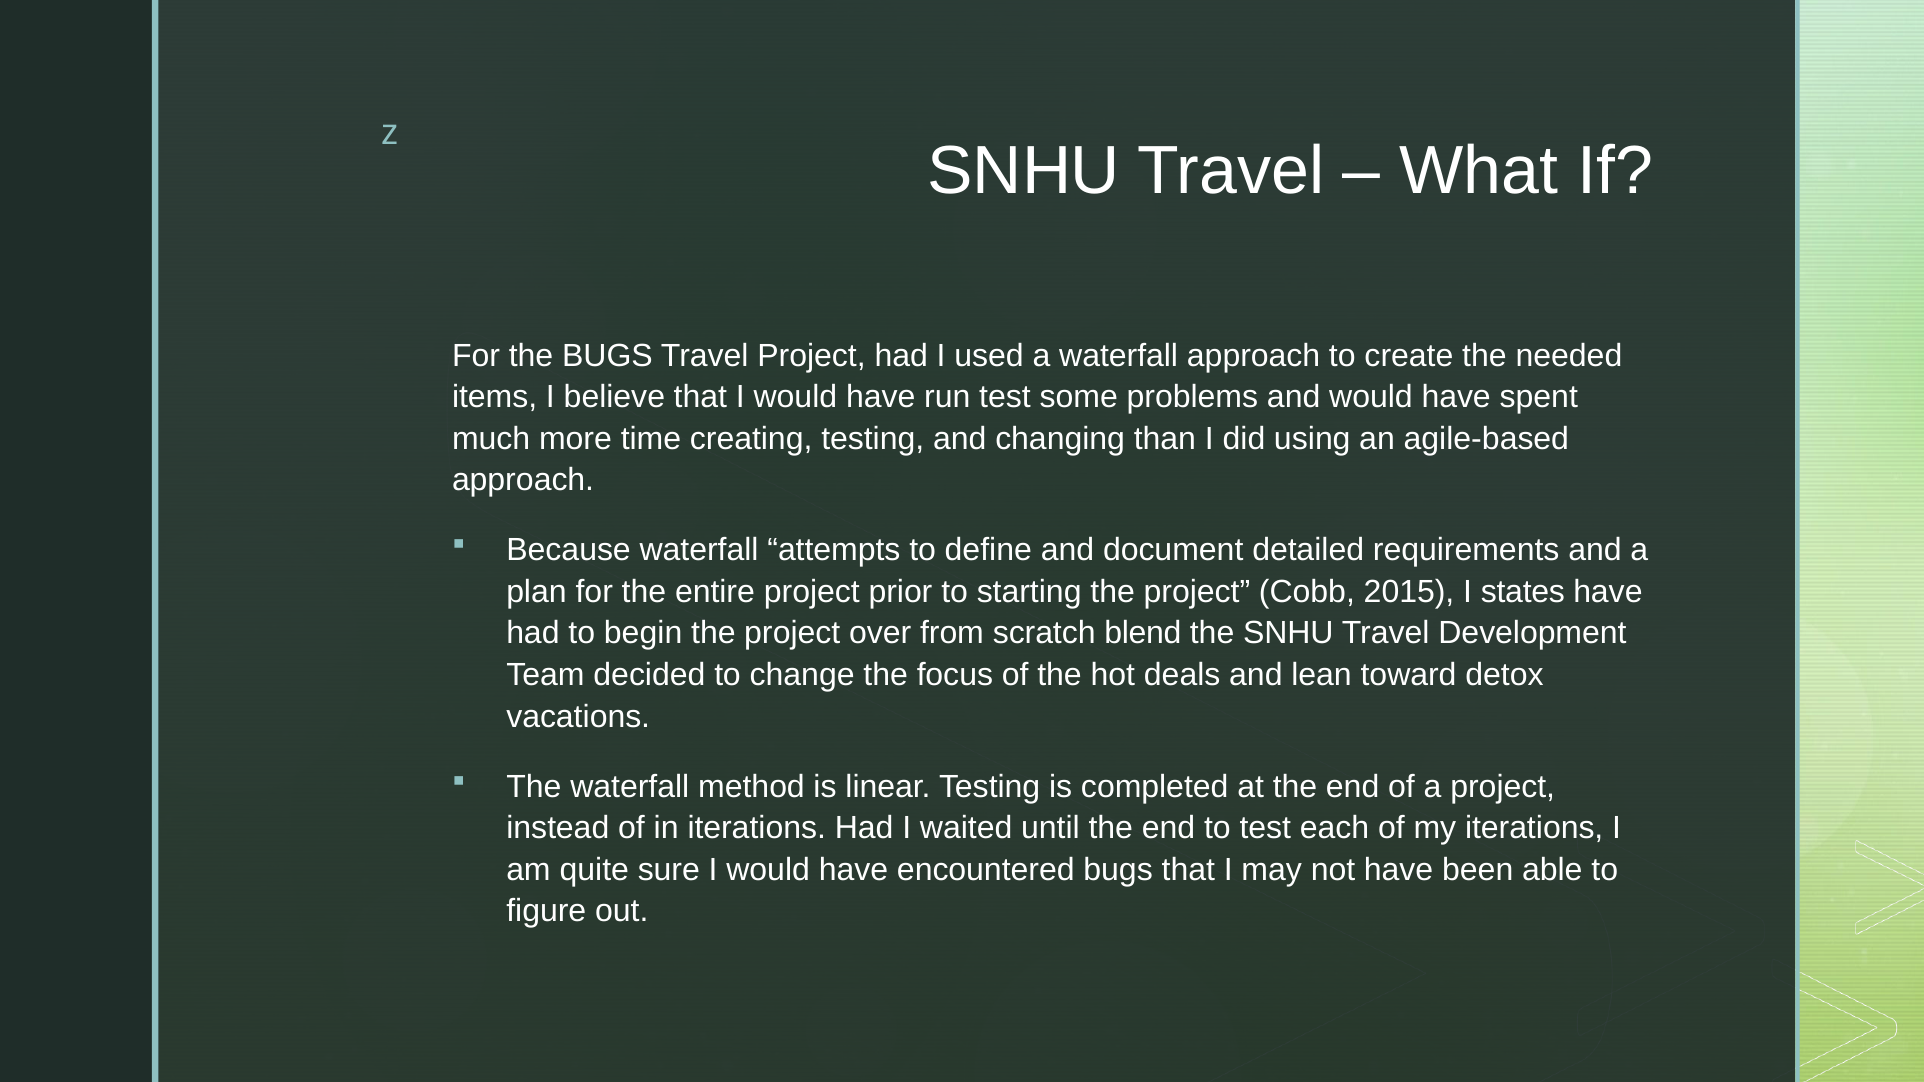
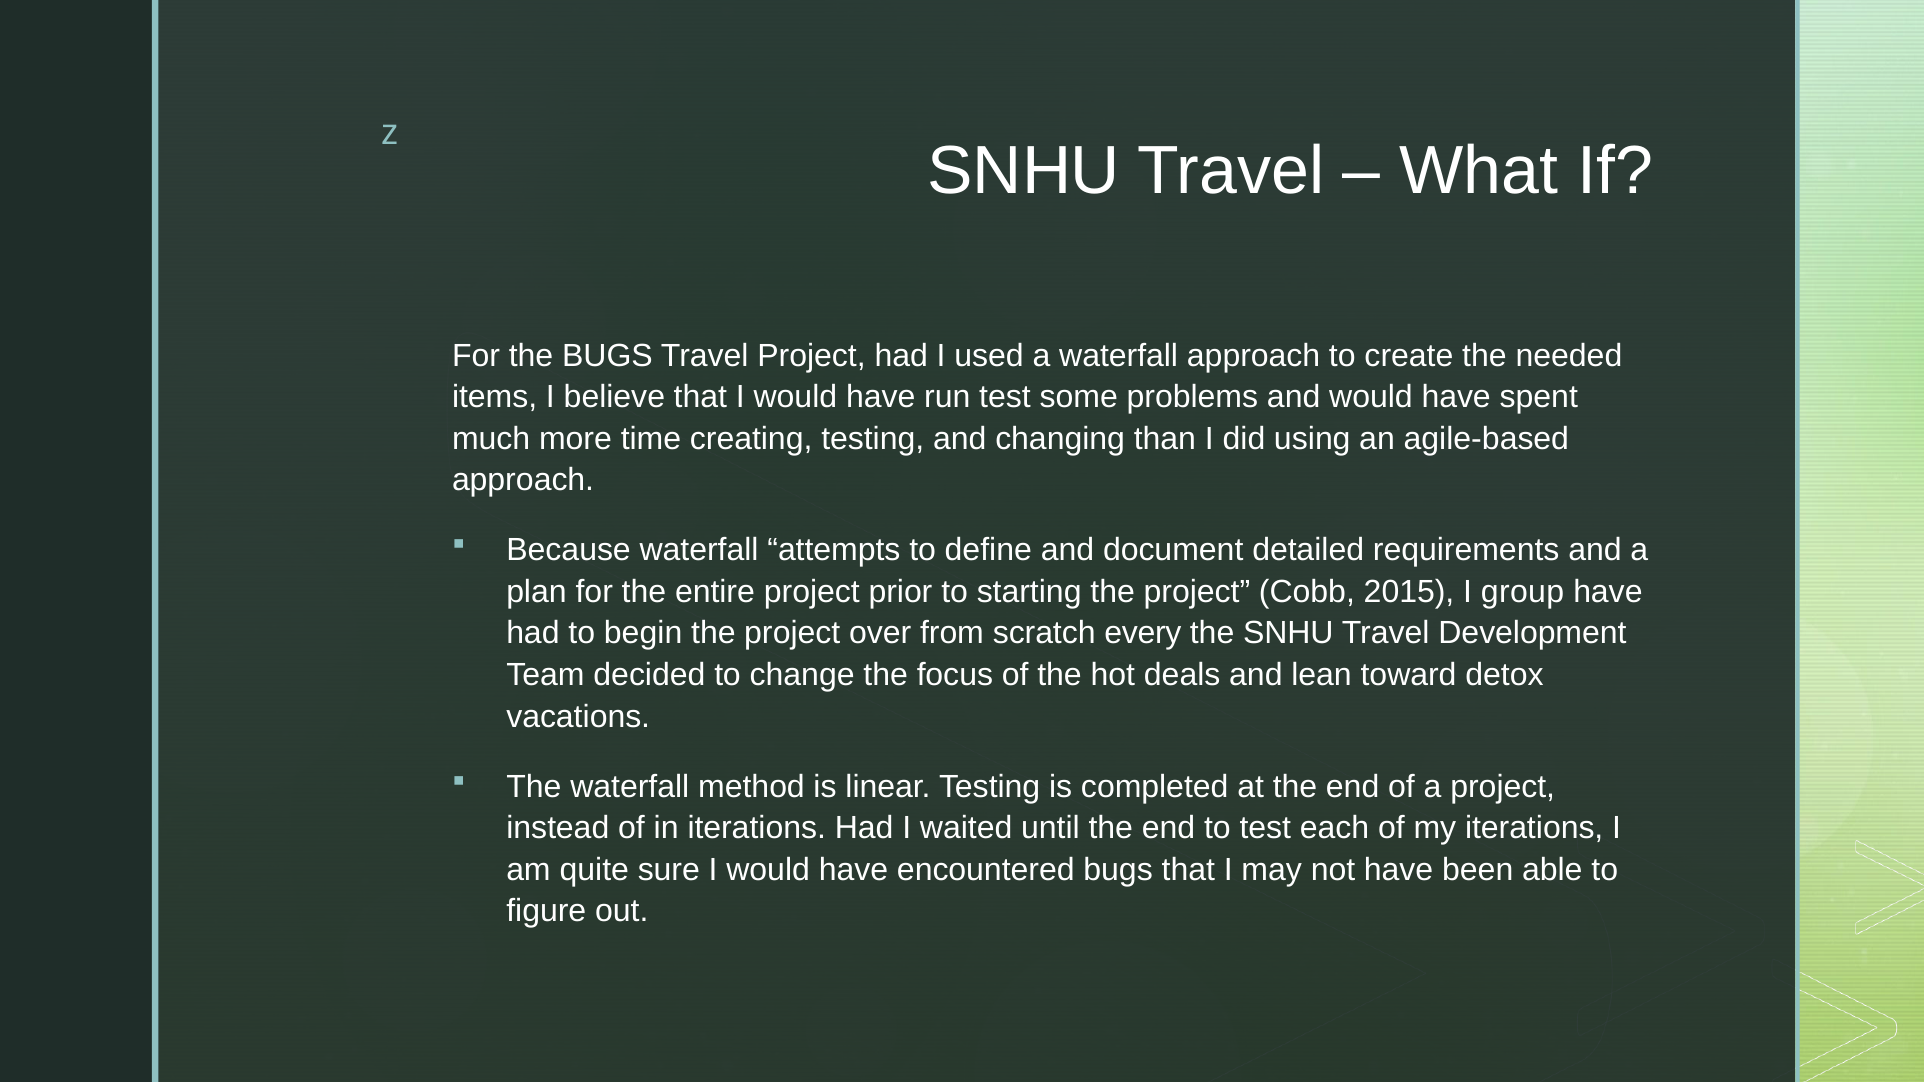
states: states -> group (1523, 592)
blend: blend -> every (1143, 634)
